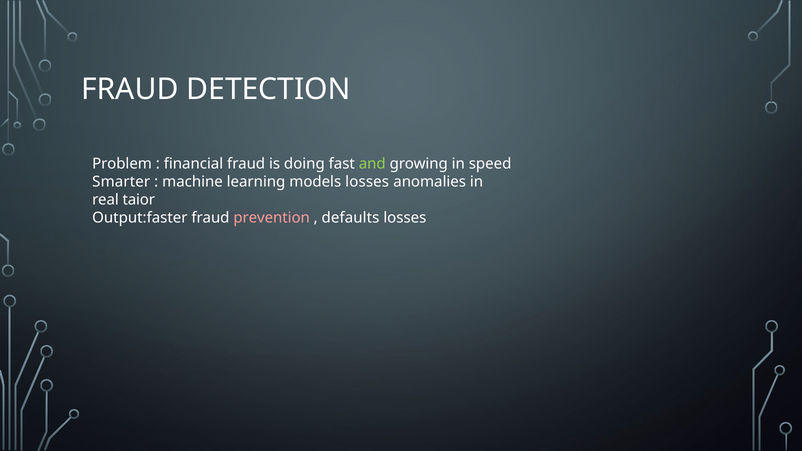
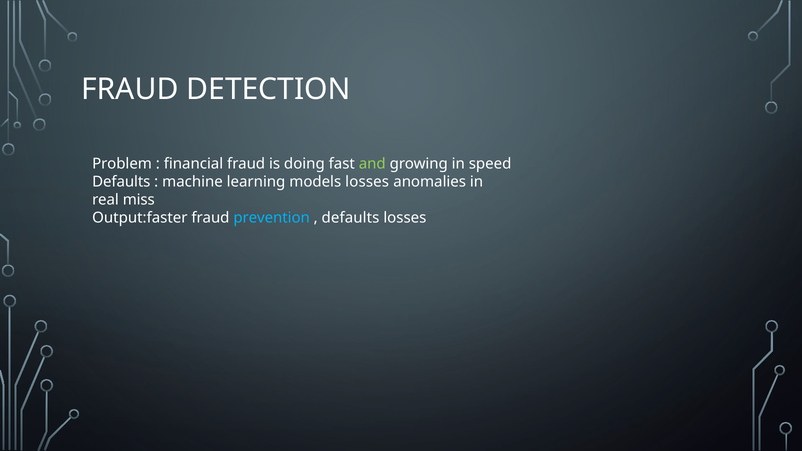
Smarter: Smarter -> Defaults (121, 182)
taior: taior -> miss (139, 200)
prevention colour: pink -> light blue (272, 218)
